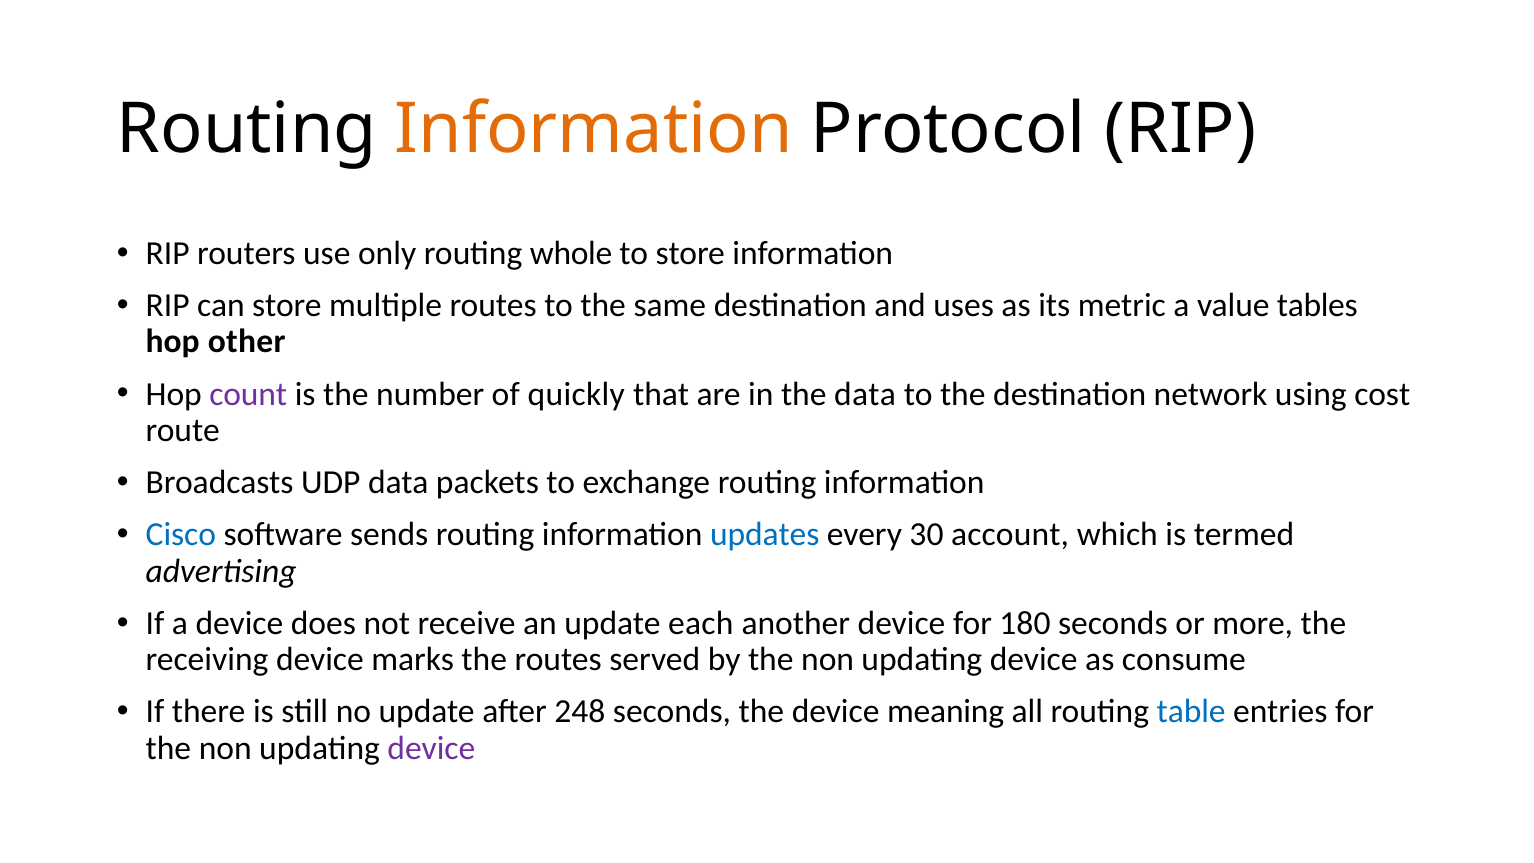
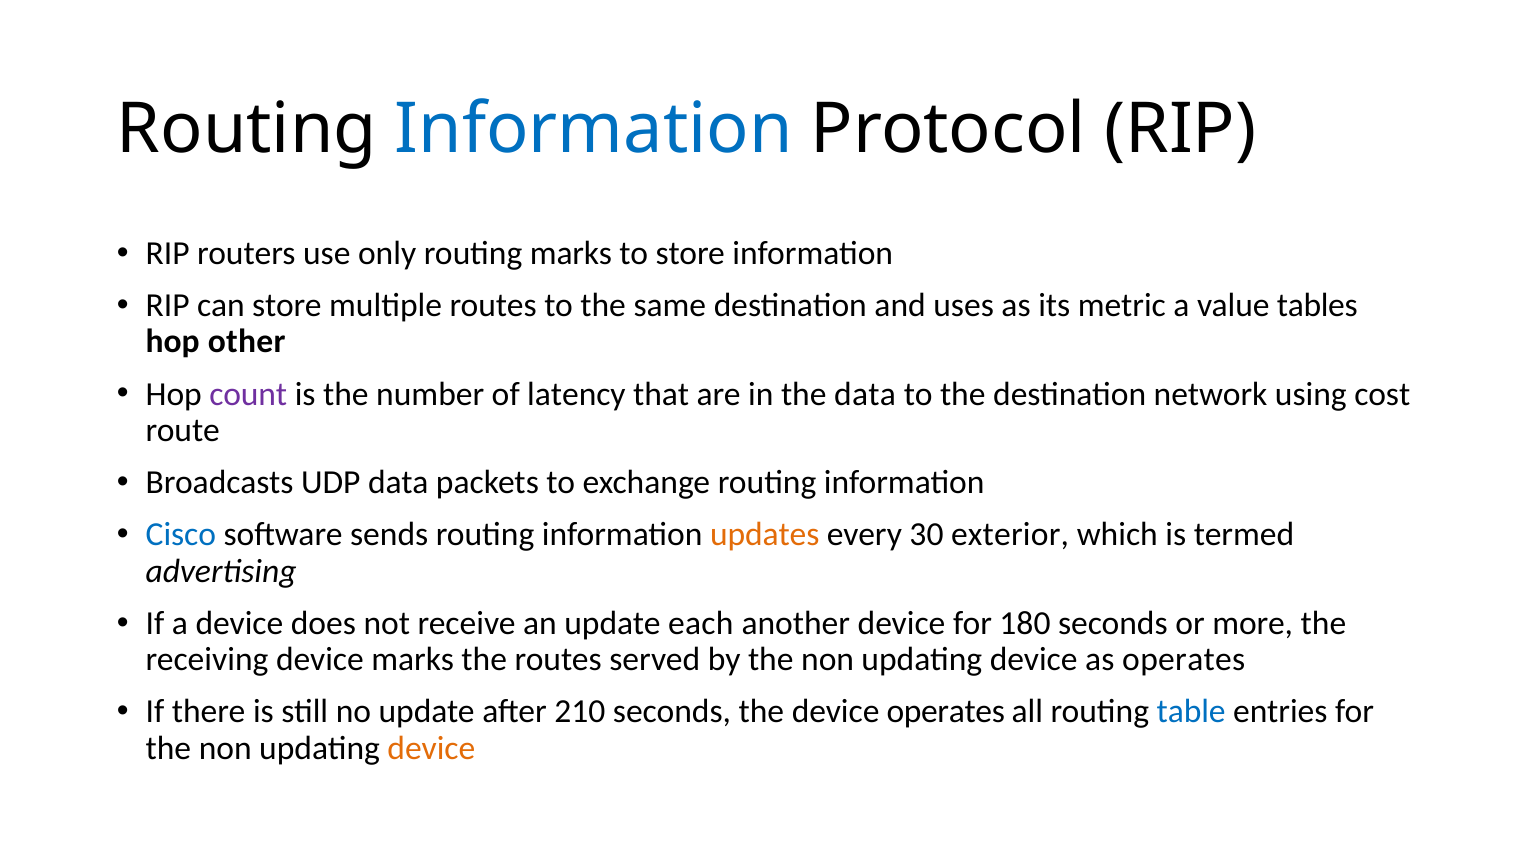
Information colour: orange -> blue (594, 129)
routing whole: whole -> marks (571, 253)
quickly: quickly -> latency (576, 394)
updates colour: blue -> orange (765, 535)
account: account -> exterior (1010, 535)
as consume: consume -> operates (1184, 659)
248: 248 -> 210 (580, 712)
device meaning: meaning -> operates (946, 712)
device colour: purple -> orange (431, 748)
